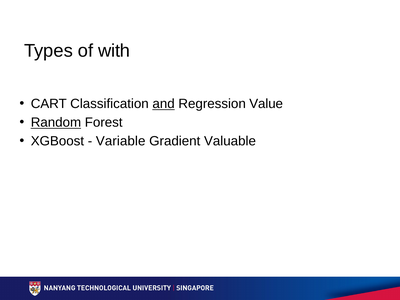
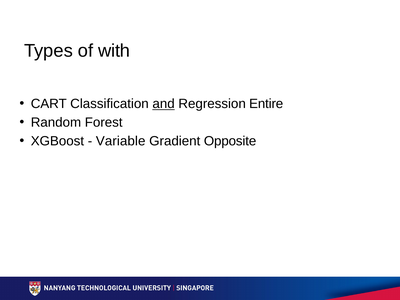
Value: Value -> Entire (266, 104)
Random underline: present -> none (56, 123)
Valuable: Valuable -> Opposite (230, 141)
